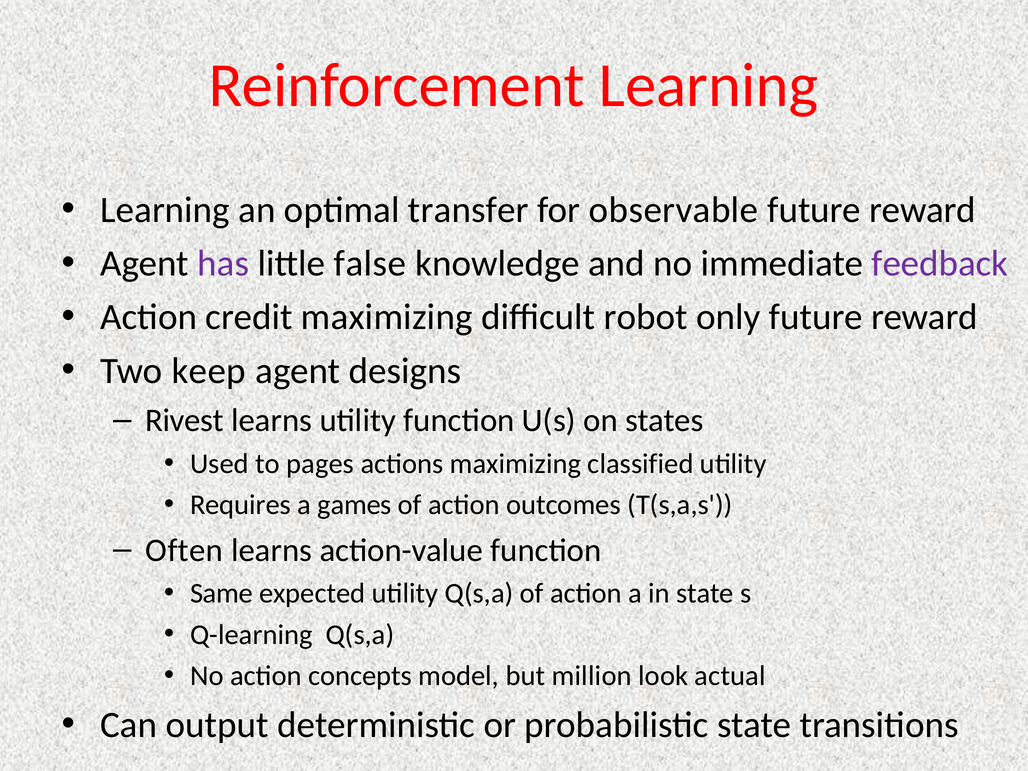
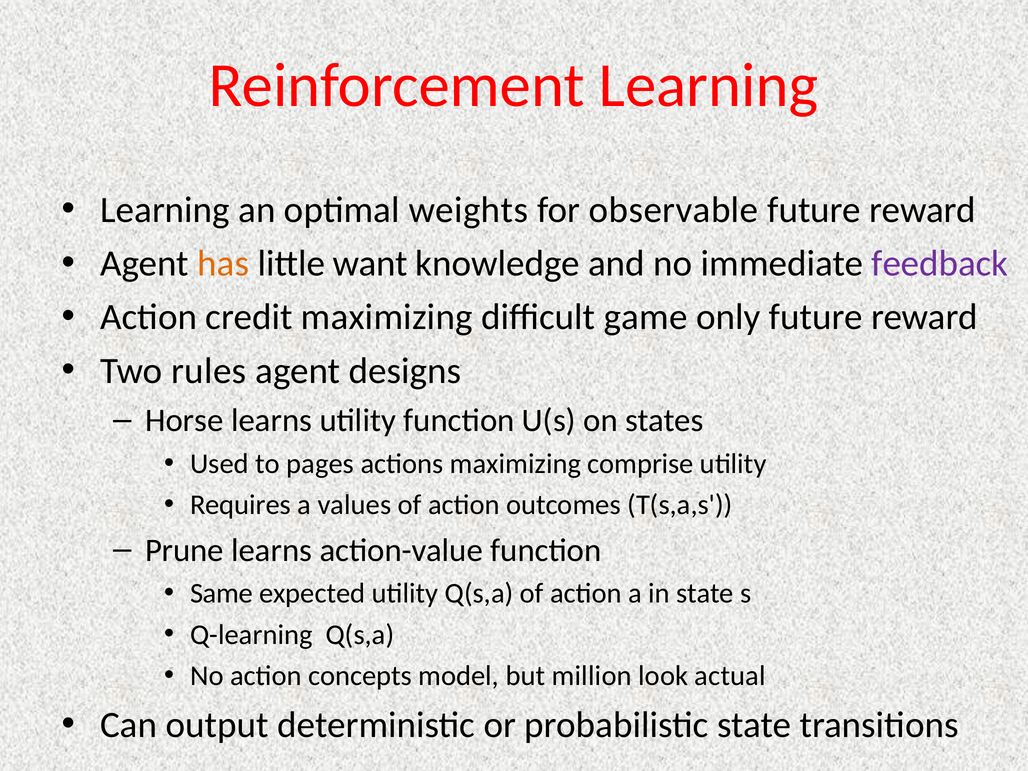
transfer: transfer -> weights (468, 210)
has colour: purple -> orange (223, 264)
false: false -> want (370, 264)
robot: robot -> game (646, 317)
keep: keep -> rules (209, 371)
Rivest: Rivest -> Horse (184, 421)
classified: classified -> comprise (641, 464)
games: games -> values (354, 505)
Often: Often -> Prune (184, 550)
